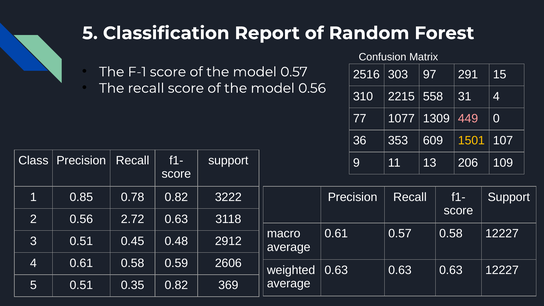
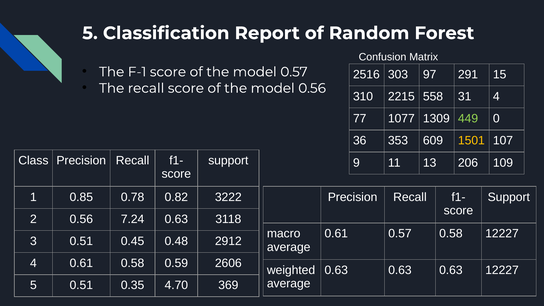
449 colour: pink -> light green (468, 119)
2.72: 2.72 -> 7.24 (133, 219)
0.35 0.82: 0.82 -> 4.70 (176, 285)
